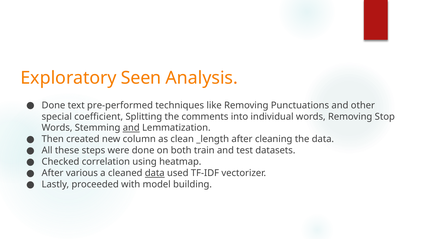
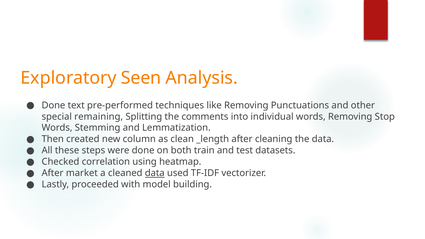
coefficient: coefficient -> remaining (99, 117)
and underline: present -> none (131, 128)
various: various -> market (82, 173)
